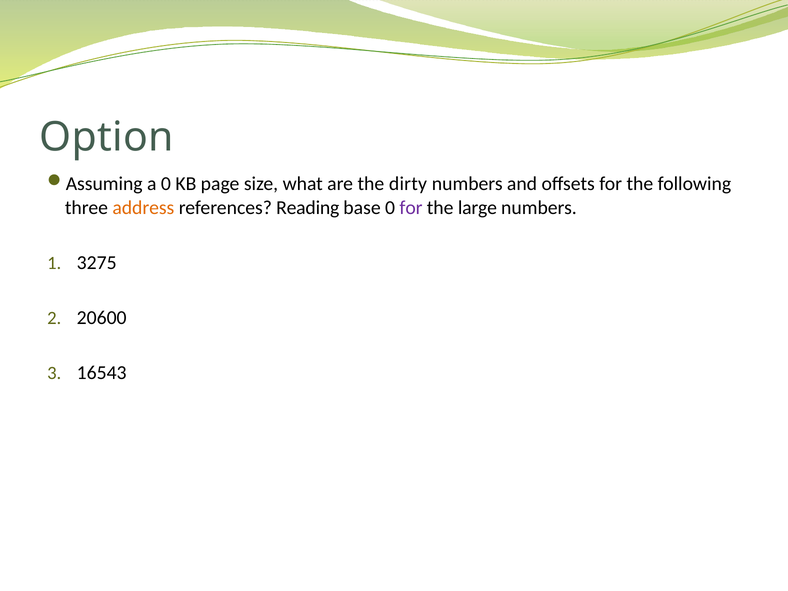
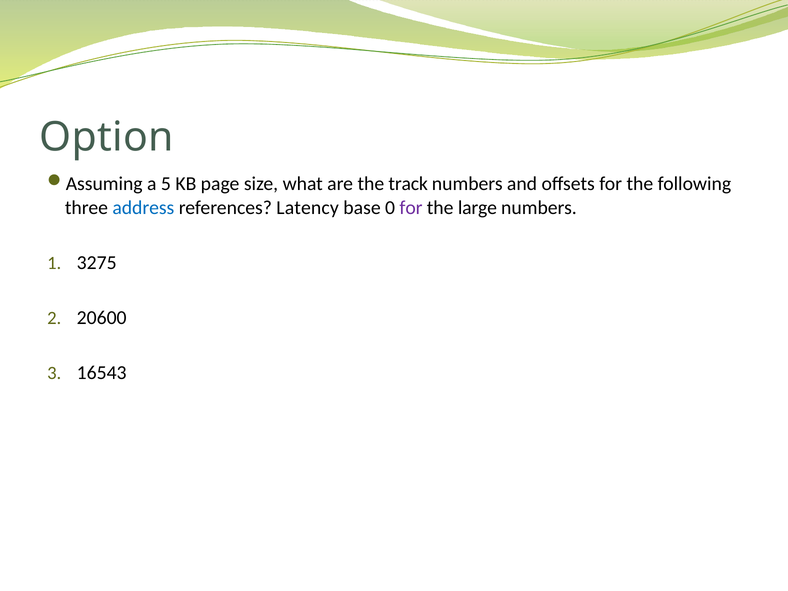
a 0: 0 -> 5 (166, 184)
dirty: dirty -> track (408, 184)
address colour: orange -> blue (143, 208)
Reading: Reading -> Latency (308, 208)
